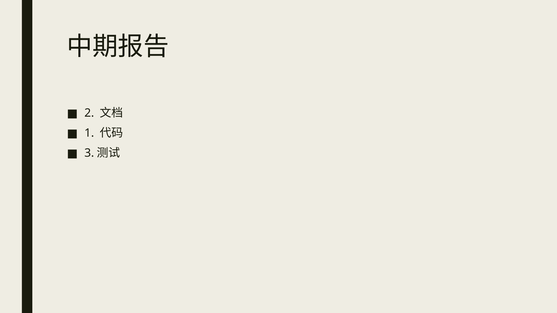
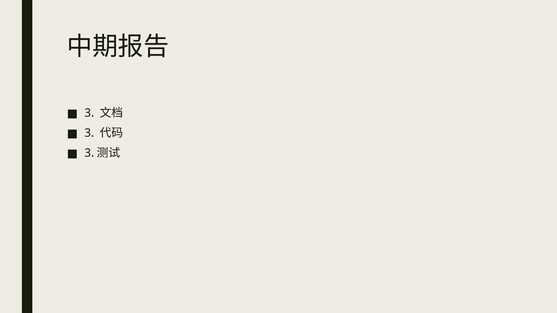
2: 2 -> 3 (89, 113)
1: 1 -> 3 (89, 133)
